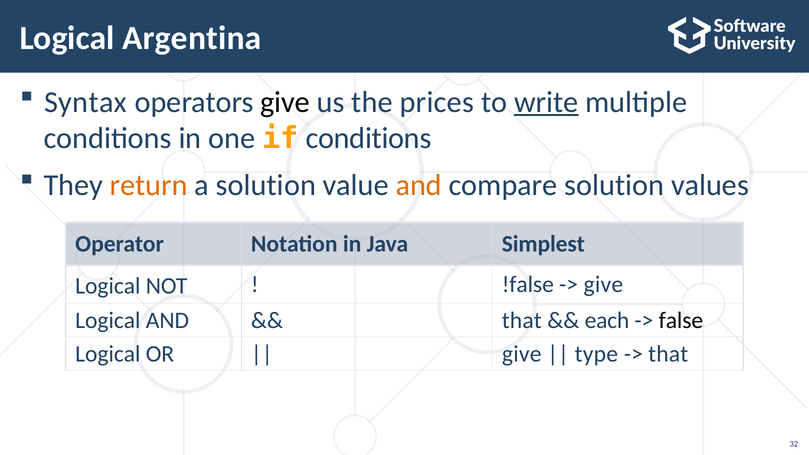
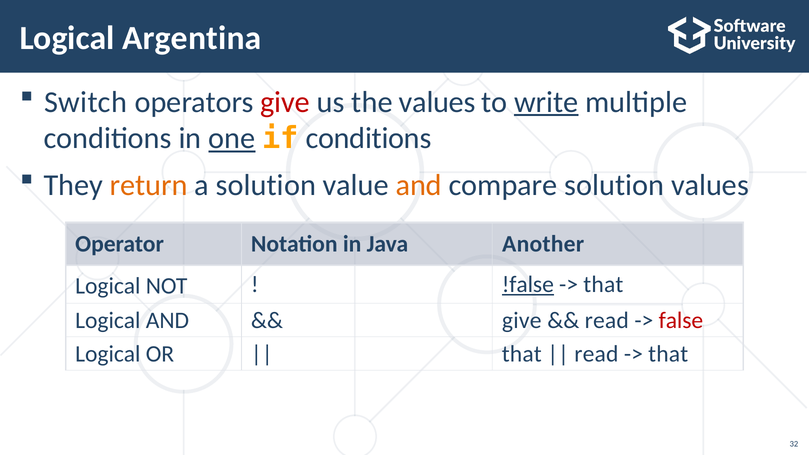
Syntax: Syntax -> Switch (86, 102)
give colour: black -> red (285, 102)
the prices: prices -> values (437, 102)
one underline: none -> present (232, 138)
Simplest: Simplest -> Another (543, 244)
!false underline: none -> present (528, 285)
give: give -> that (603, 285)
that: that -> give (522, 320)
each: each -> read (607, 320)
false colour: black -> red (681, 320)
give: give -> that (522, 354)
type: type -> read (596, 354)
